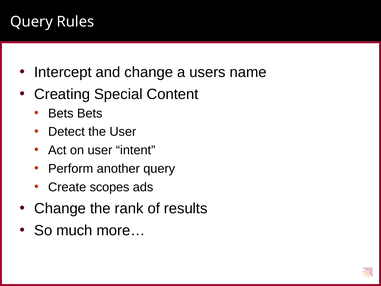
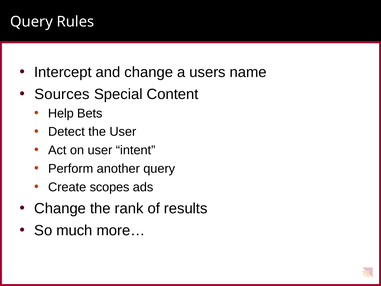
Creating: Creating -> Sources (62, 94)
Bets: Bets -> Help (61, 113)
